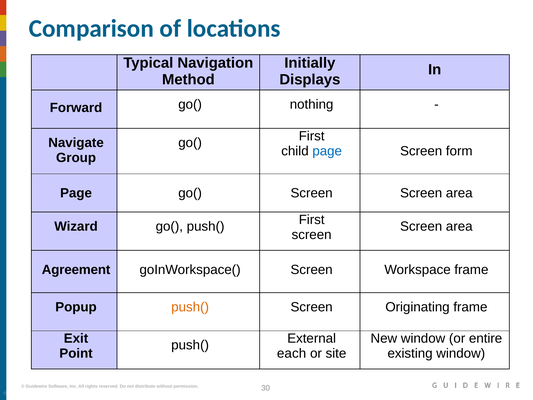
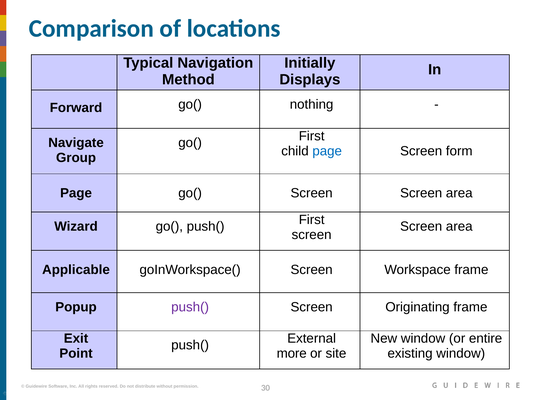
Agreement: Agreement -> Applicable (76, 270)
push( colour: orange -> purple (190, 307)
each: each -> more (292, 353)
